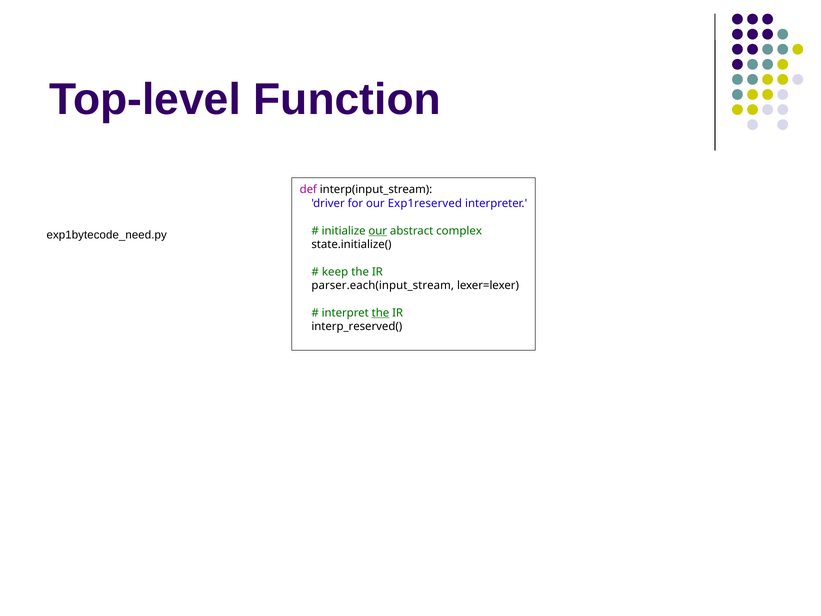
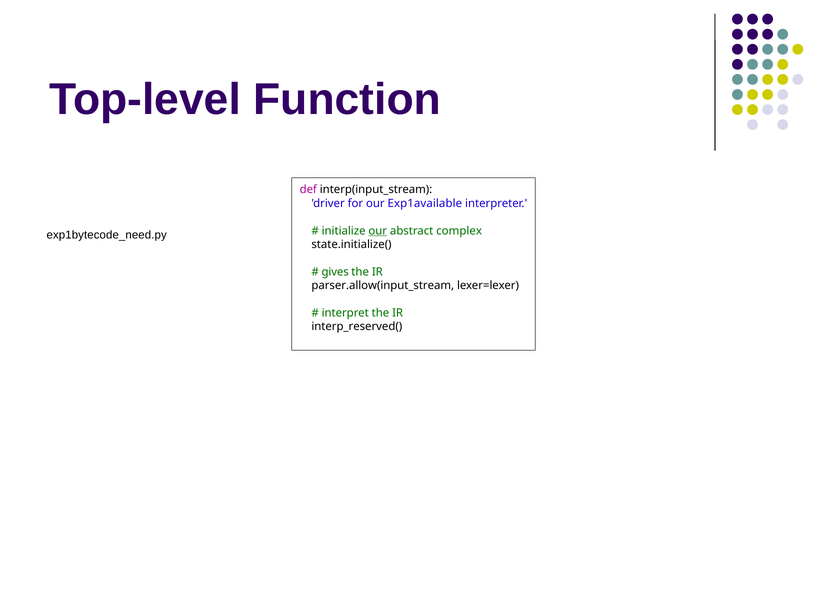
Exp1reserved: Exp1reserved -> Exp1available (425, 203)
keep: keep -> gives (335, 272)
parser.each(input_stream: parser.each(input_stream -> parser.allow(input_stream (383, 285)
the underline: present -> none (380, 313)
